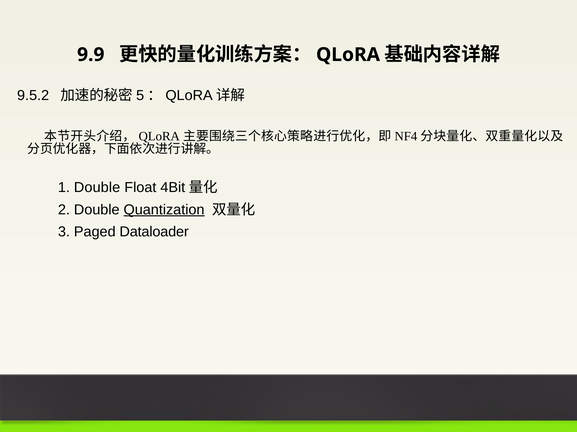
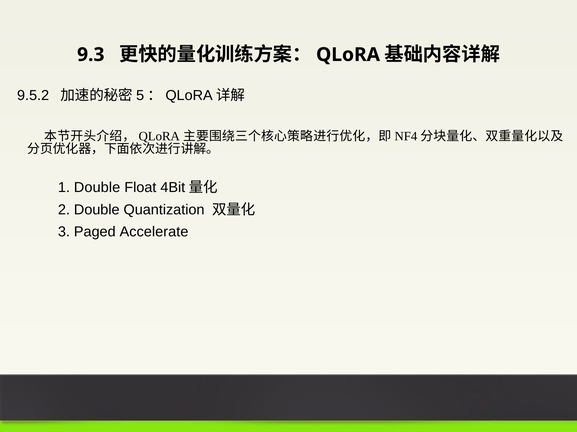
9.9: 9.9 -> 9.3 (91, 55)
Quantization underline: present -> none (164, 210)
Dataloader: Dataloader -> Accelerate (154, 232)
